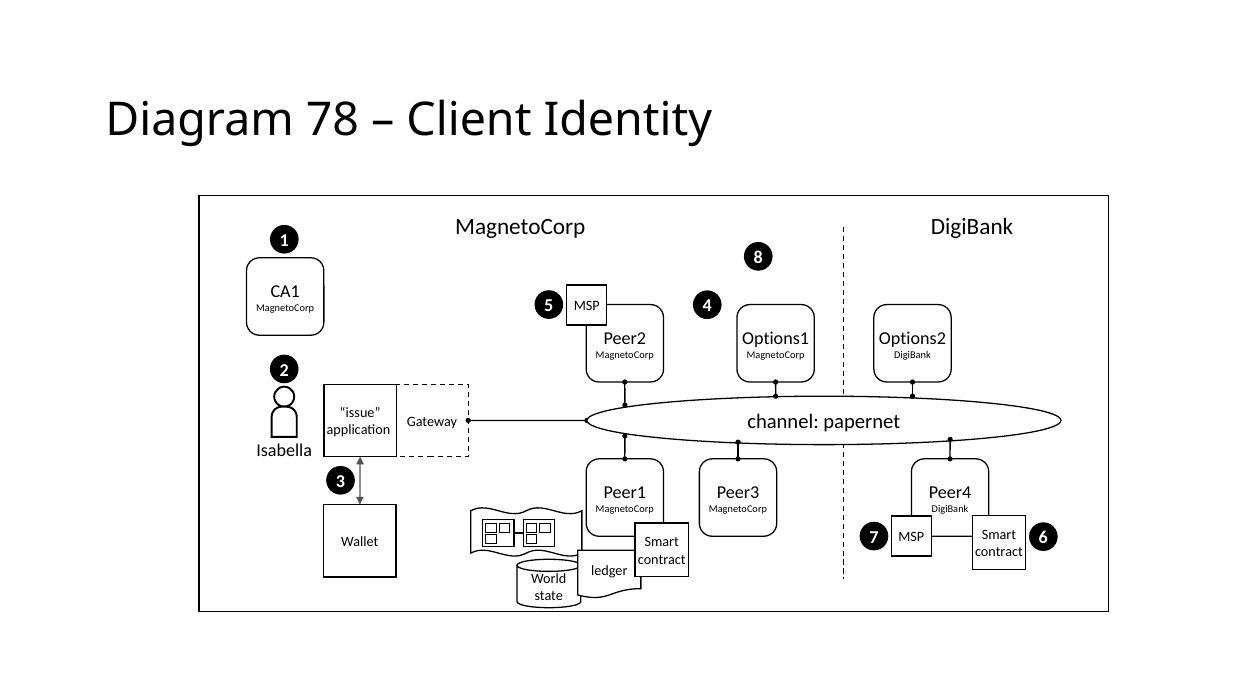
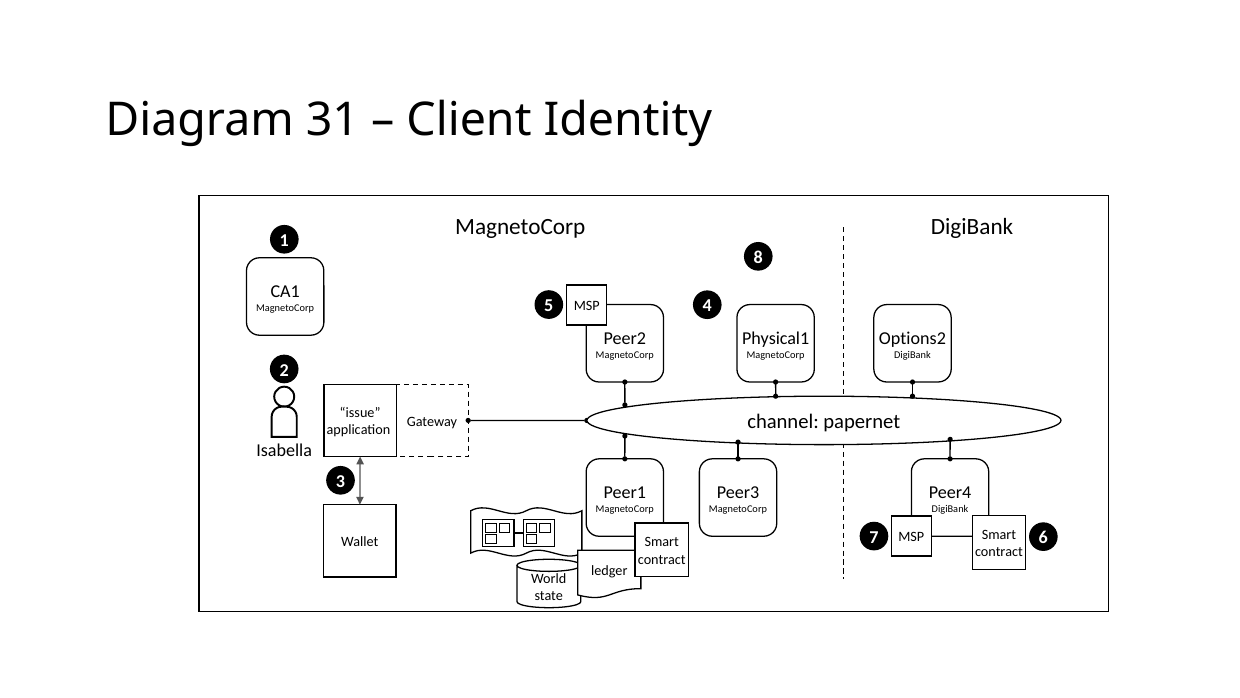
78: 78 -> 31 (332, 120)
Options1: Options1 -> Physical1 (776, 338)
